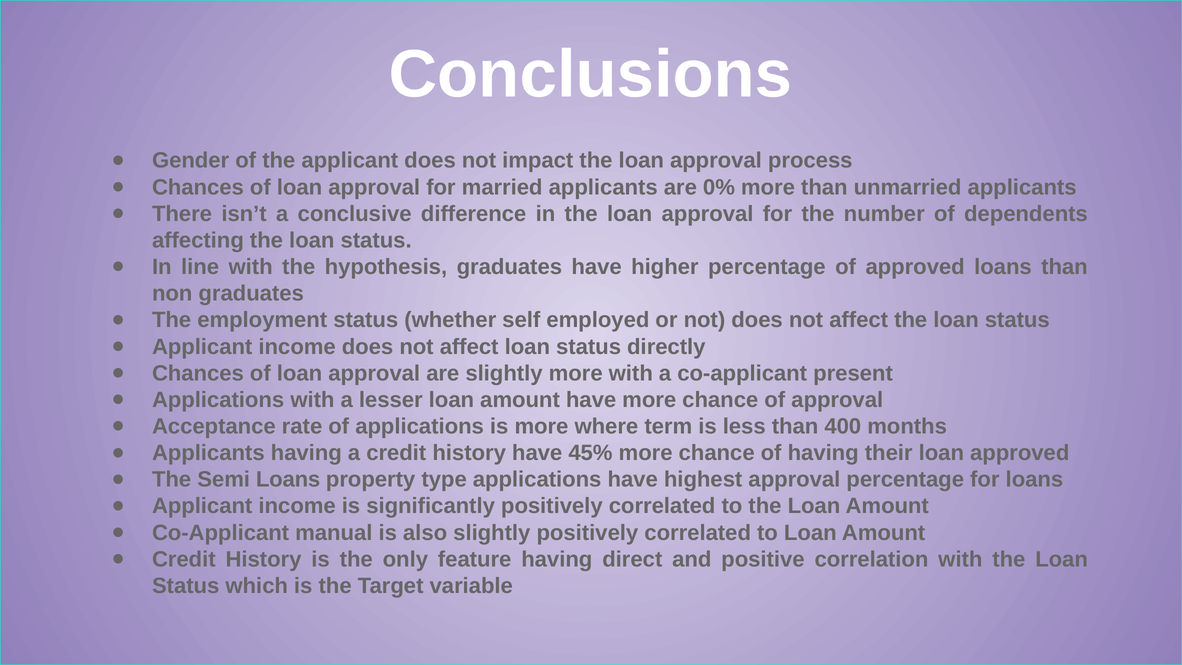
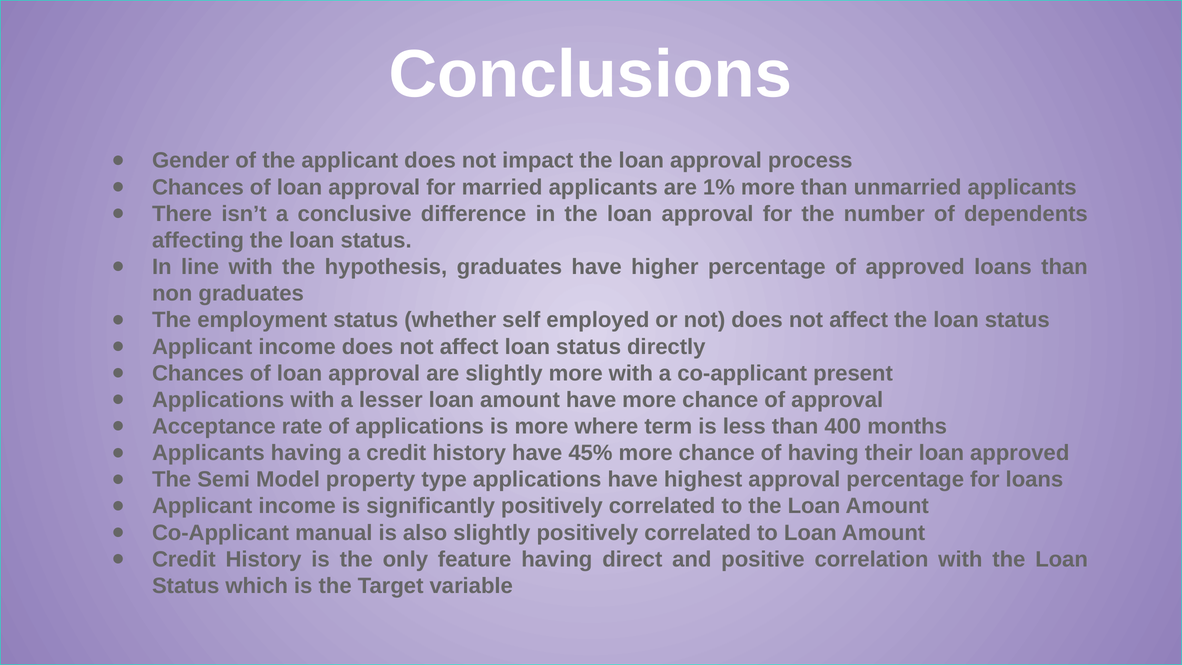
0%: 0% -> 1% (719, 187)
Semi Loans: Loans -> Model (288, 479)
